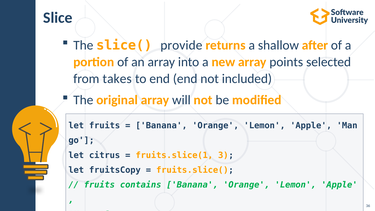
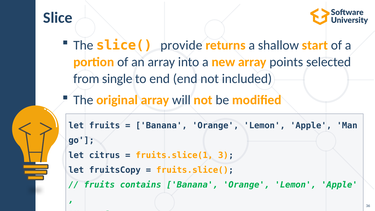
after: after -> start (315, 45)
takes: takes -> single (117, 79)
